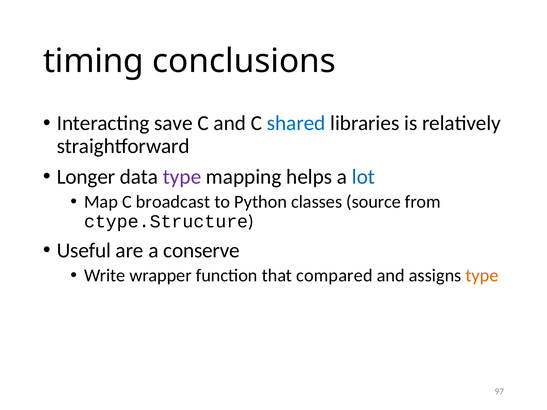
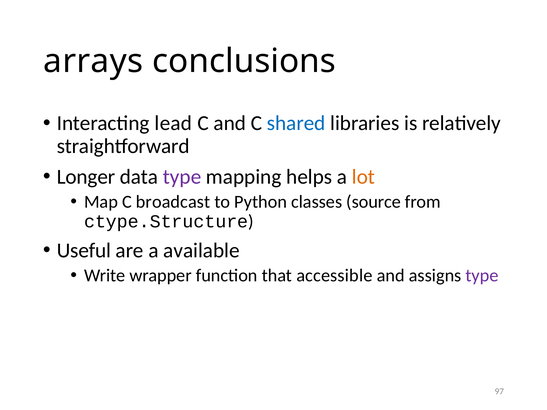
timing: timing -> arrays (93, 61)
save: save -> lead (173, 123)
lot colour: blue -> orange (364, 177)
conserve: conserve -> available (201, 251)
compared: compared -> accessible (334, 276)
type colour: orange -> purple (482, 276)
